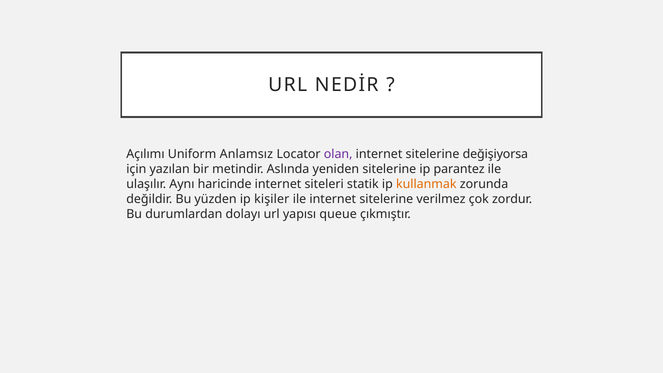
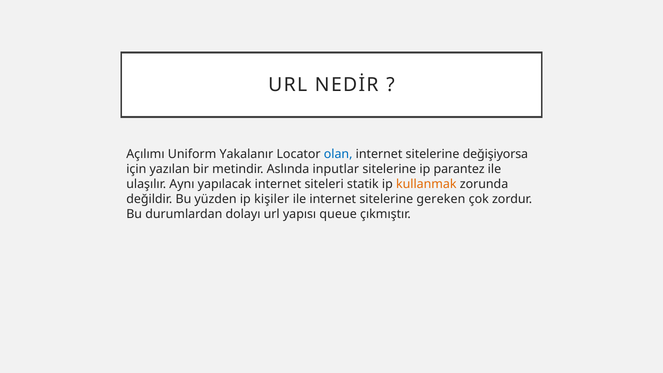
Anlamsız: Anlamsız -> Yakalanır (246, 154)
olan colour: purple -> blue (338, 154)
yeniden: yeniden -> inputlar (336, 169)
haricinde: haricinde -> yapılacak (225, 184)
verilmez: verilmez -> gereken (441, 199)
